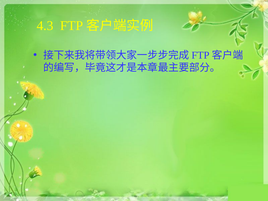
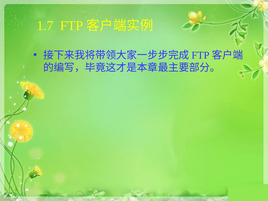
4.3: 4.3 -> 1.7 (45, 26)
